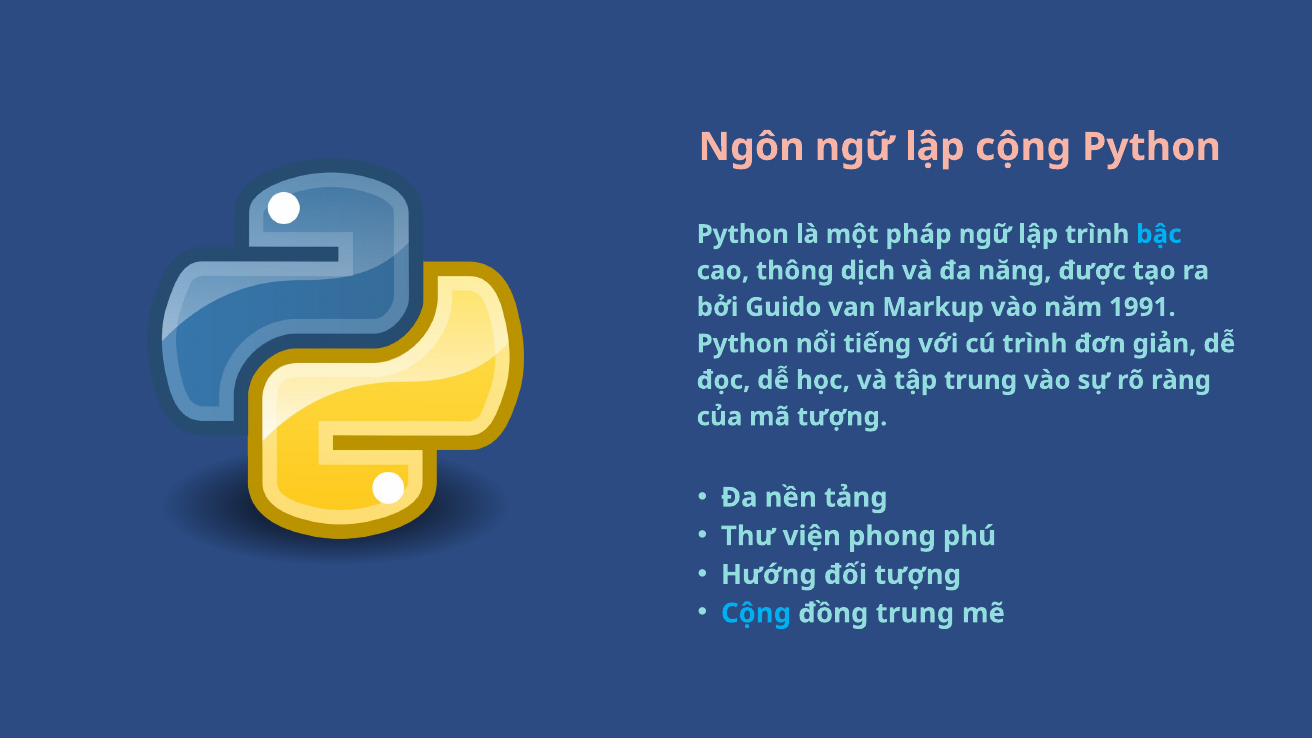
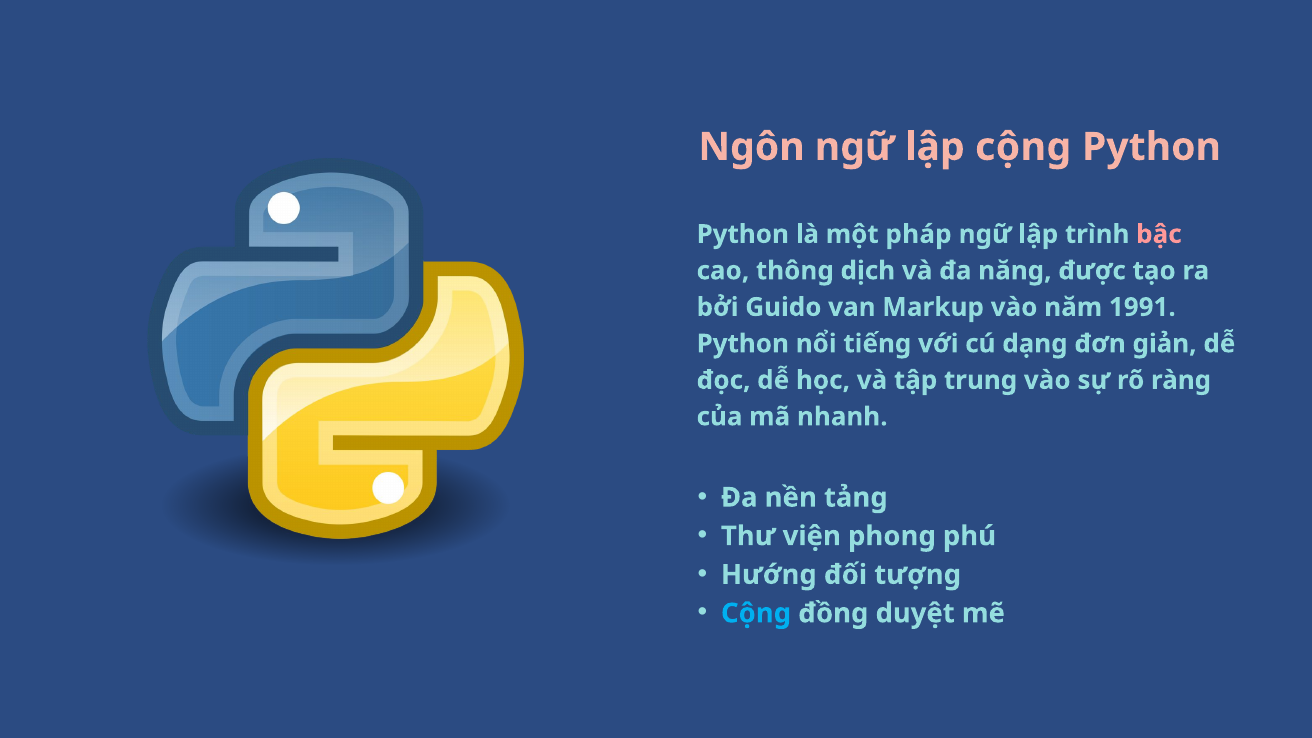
bậc colour: light blue -> pink (1159, 234)
cú trình: trình -> dạng (1035, 344)
mã tượng: tượng -> nhanh (842, 417)
đồng trung: trung -> duyệt (915, 613)
